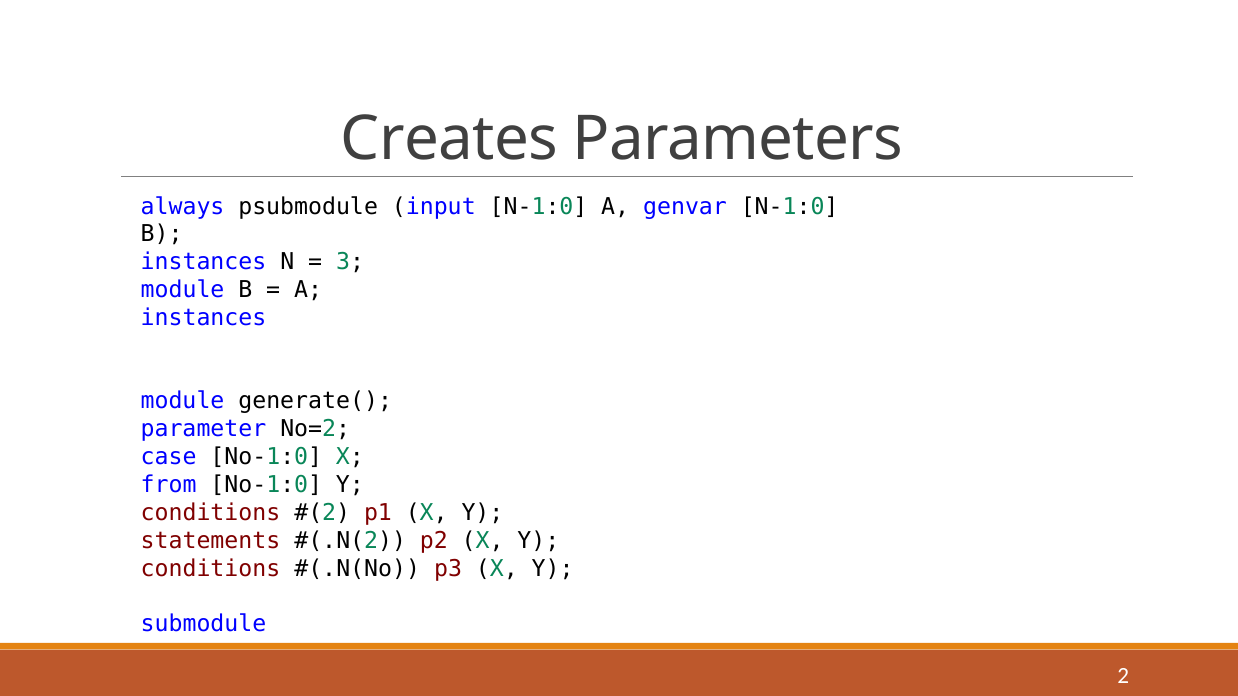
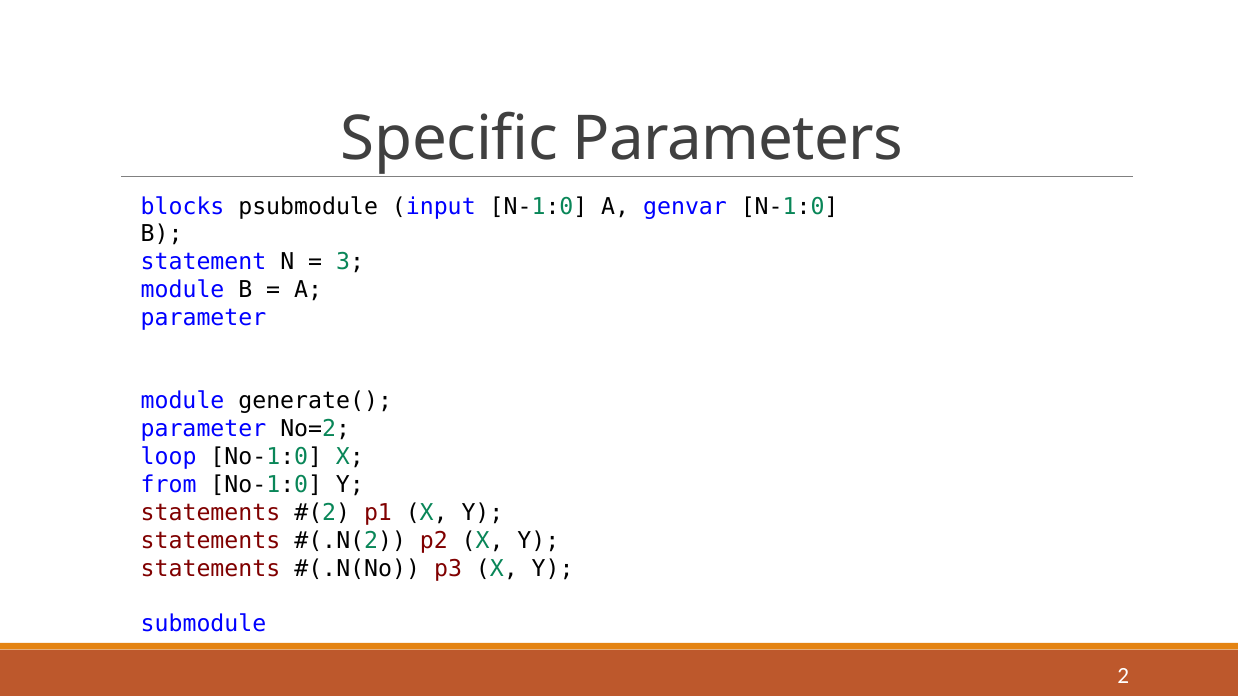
Creates: Creates -> Specific (449, 139)
always: always -> blocks (183, 207)
instances: instances -> statement (204, 262)
instances: instances -> parameter (204, 318)
case: case -> loop (169, 457)
conditions: conditions -> statements (210, 513)
conditions: conditions -> statements (210, 569)
